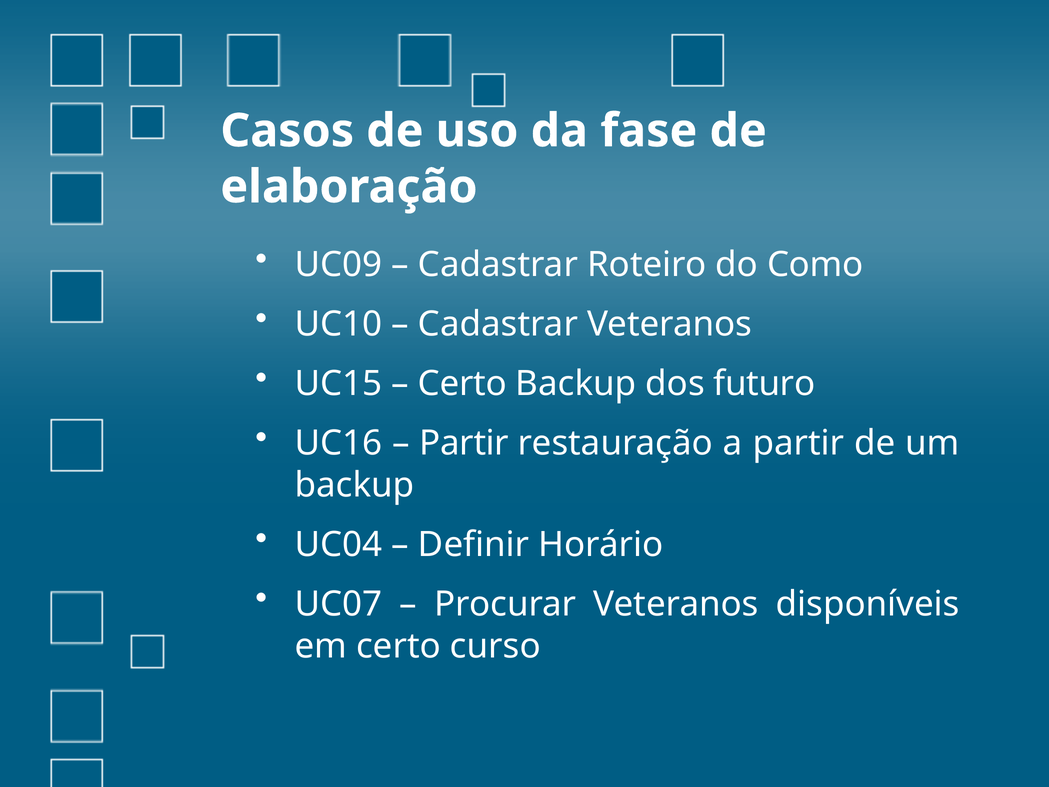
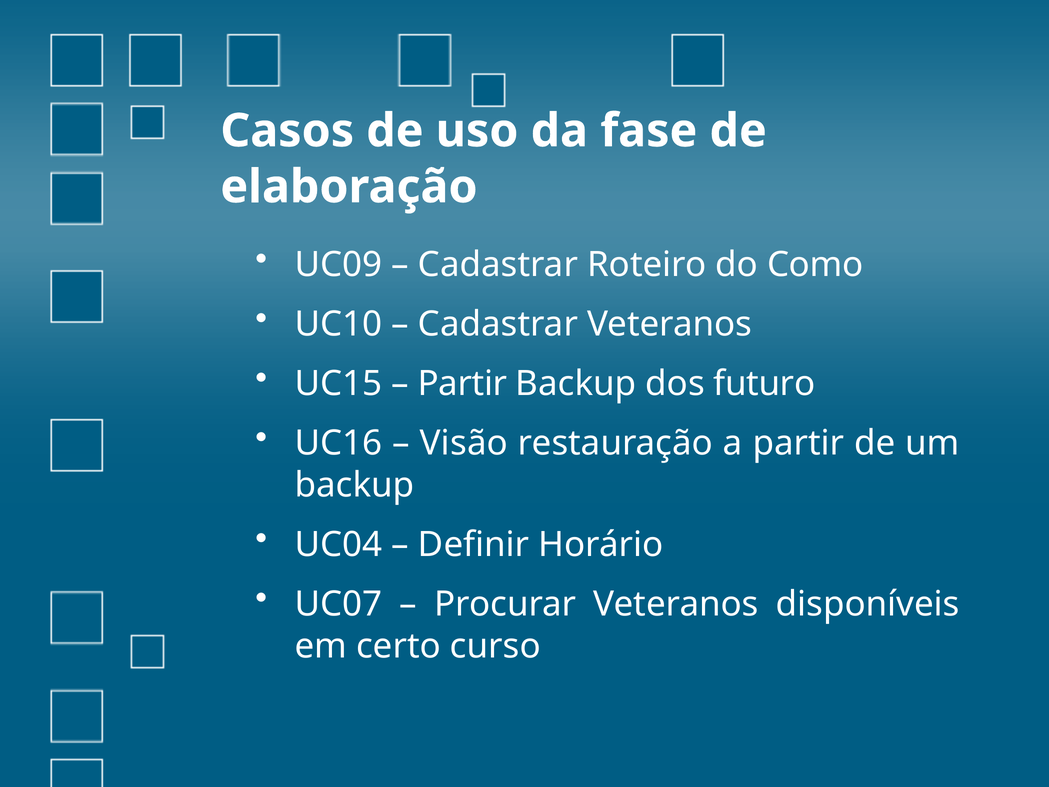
Certo: Certo -> Partir (462, 384)
Partir: Partir -> Visão (464, 443)
